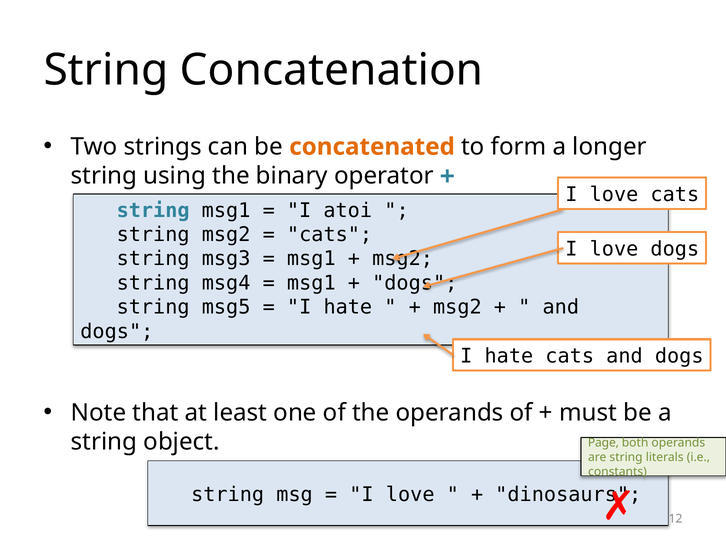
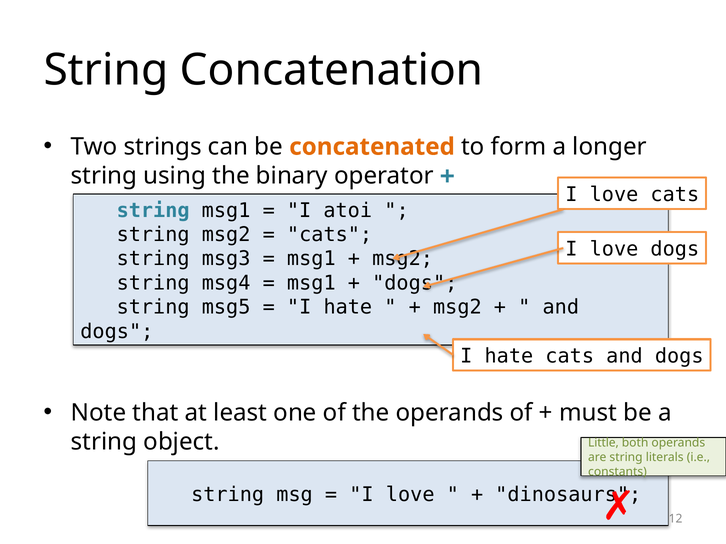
Page: Page -> Little (603, 443)
